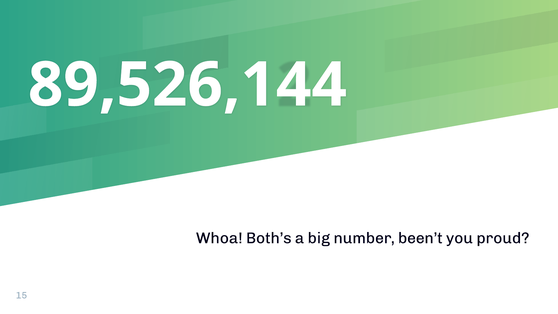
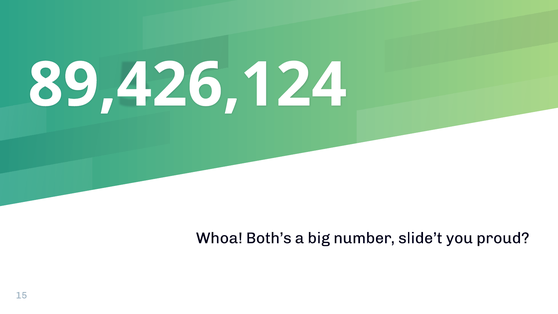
89,526,144: 89,526,144 -> 89,426,124 (187, 85)
been’t: been’t -> slide’t (420, 238)
